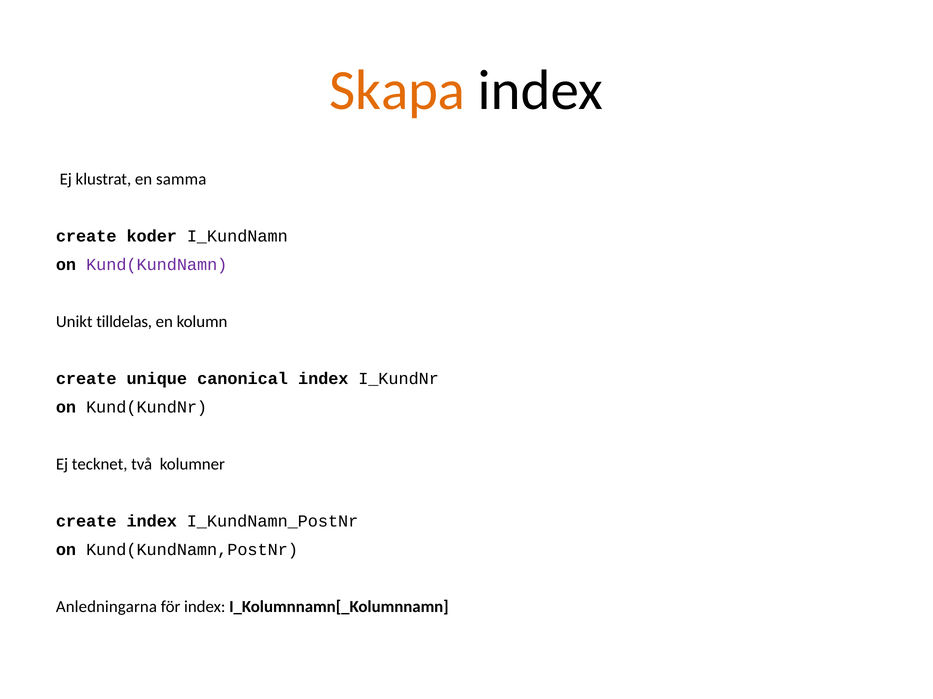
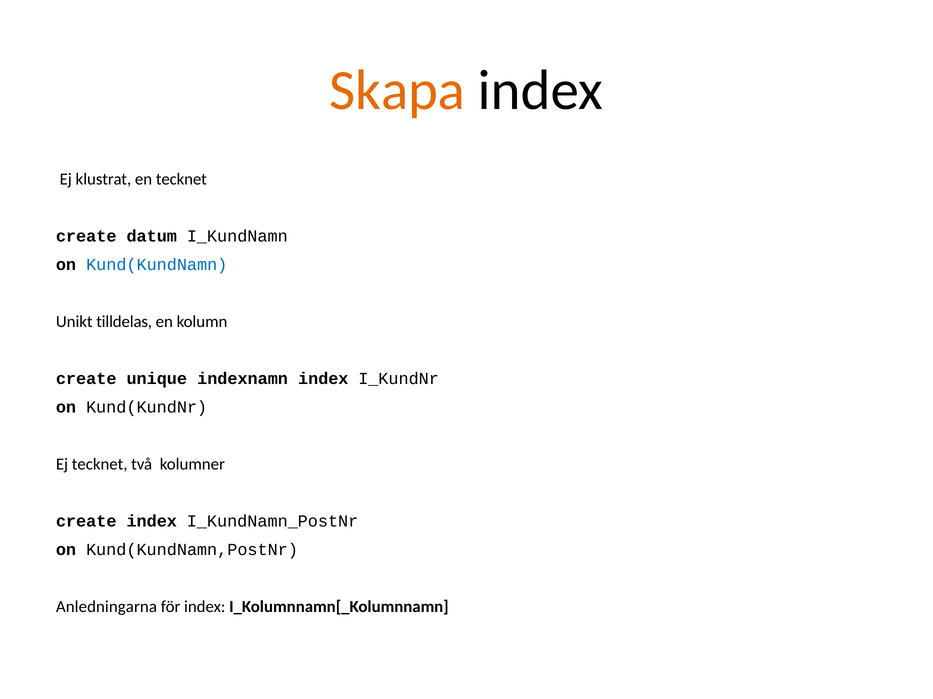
en samma: samma -> tecknet (181, 179)
koder: koder -> datum (152, 236)
Kund(KundNamn colour: purple -> blue (157, 265)
canonical: canonical -> indexnamn (243, 379)
